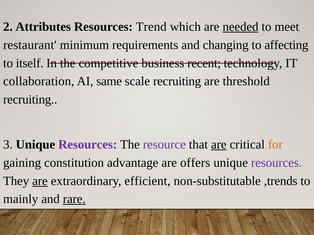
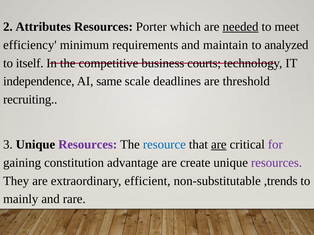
Trend: Trend -> Porter (151, 27)
restaurant: restaurant -> efficiency (30, 45)
changing: changing -> maintain (226, 45)
affecting: affecting -> analyzed (286, 45)
recent: recent -> courts (204, 63)
collaboration: collaboration -> independence (39, 81)
scale recruiting: recruiting -> deadlines (177, 81)
resource colour: purple -> blue (164, 145)
for colour: orange -> purple (275, 145)
offers: offers -> create (195, 163)
are underline: present -> none (40, 181)
rare underline: present -> none (74, 199)
